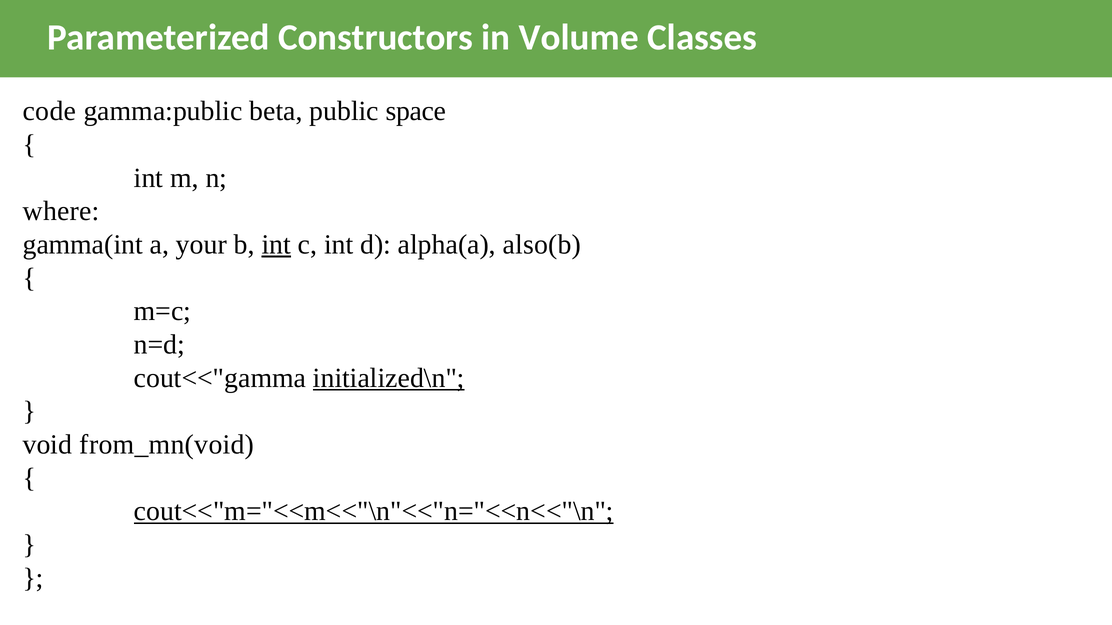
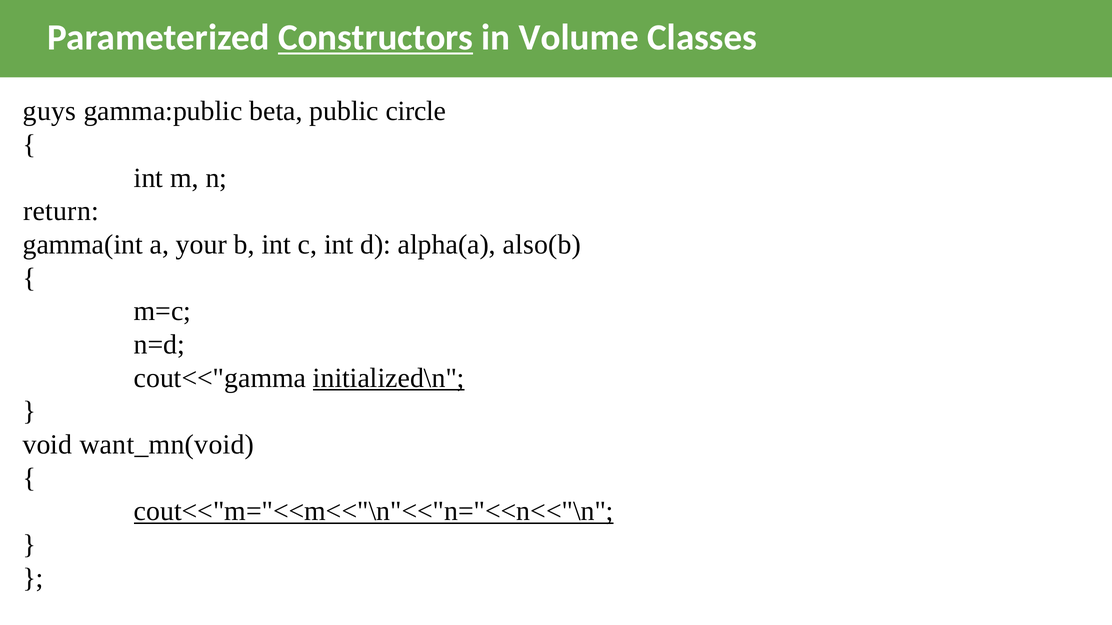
Constructors underline: none -> present (376, 38)
code: code -> guys (50, 111)
space: space -> circle (416, 111)
where: where -> return (61, 211)
int underline: present -> none (276, 245)
from_mn(void: from_mn(void -> want_mn(void (167, 445)
